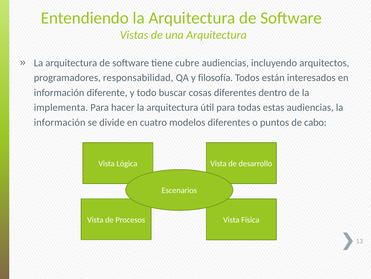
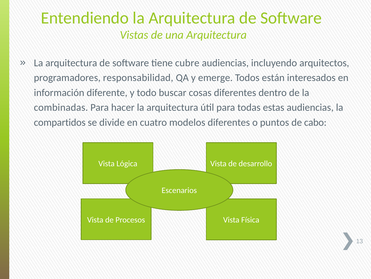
filosofía: filosofía -> emerge (215, 78)
implementa: implementa -> combinadas (61, 107)
información: información -> compartidos (60, 122)
